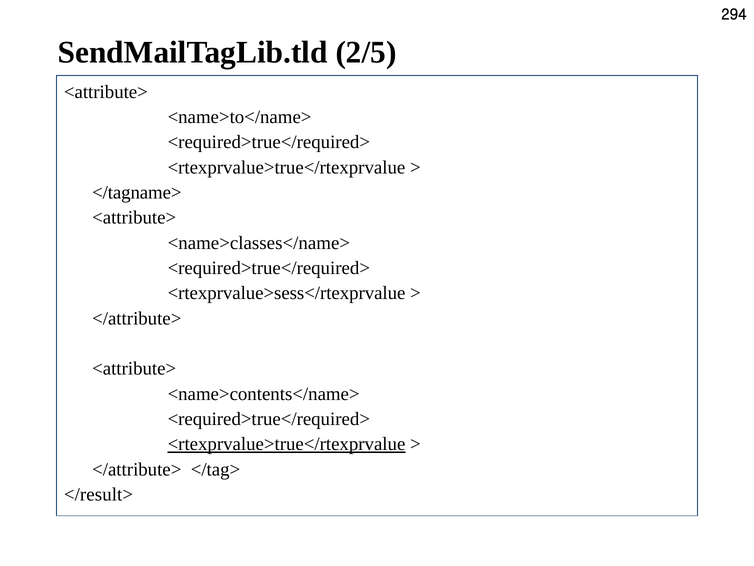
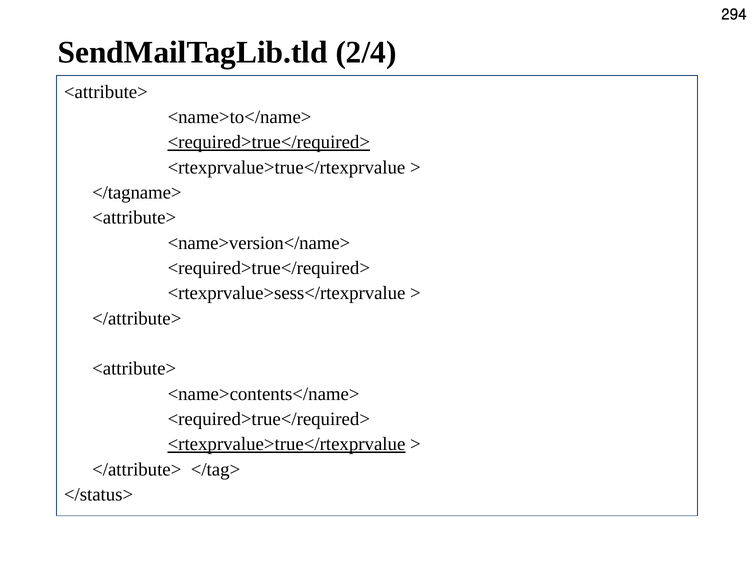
2/5: 2/5 -> 2/4 (366, 52)
<required>true</required> underline: none -> present (269, 142)
<name>classes</name>: <name>classes</name> -> <name>version</name> (259, 243)
</result>: </result> -> </status> (99, 494)
